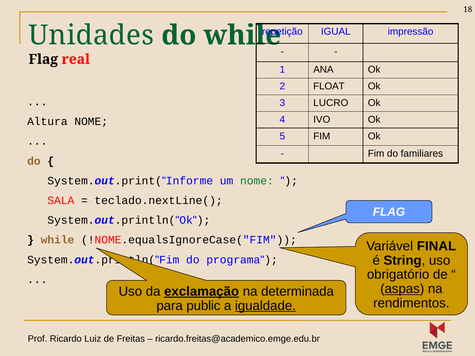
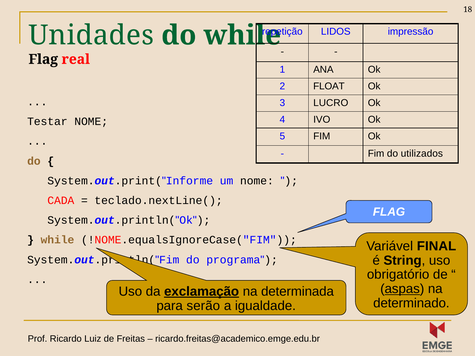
IGUAL: IGUAL -> LIDOS (336, 32)
Altura: Altura -> Testar (47, 122)
familiares: familiares -> utilizados (422, 154)
nome colour: green -> black (257, 181)
SALA: SALA -> CADA (61, 201)
rendimentos: rendimentos -> determinado (411, 303)
public: public -> serão (203, 306)
igualdade underline: present -> none (265, 306)
